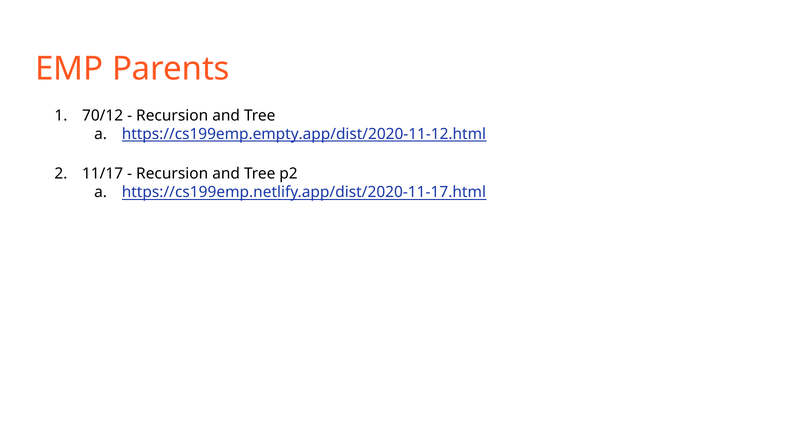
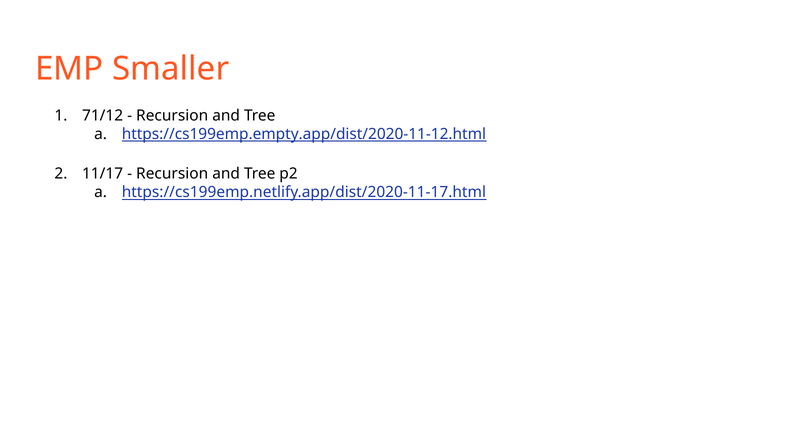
Parents: Parents -> Smaller (171, 69)
70/12: 70/12 -> 71/12 (103, 115)
